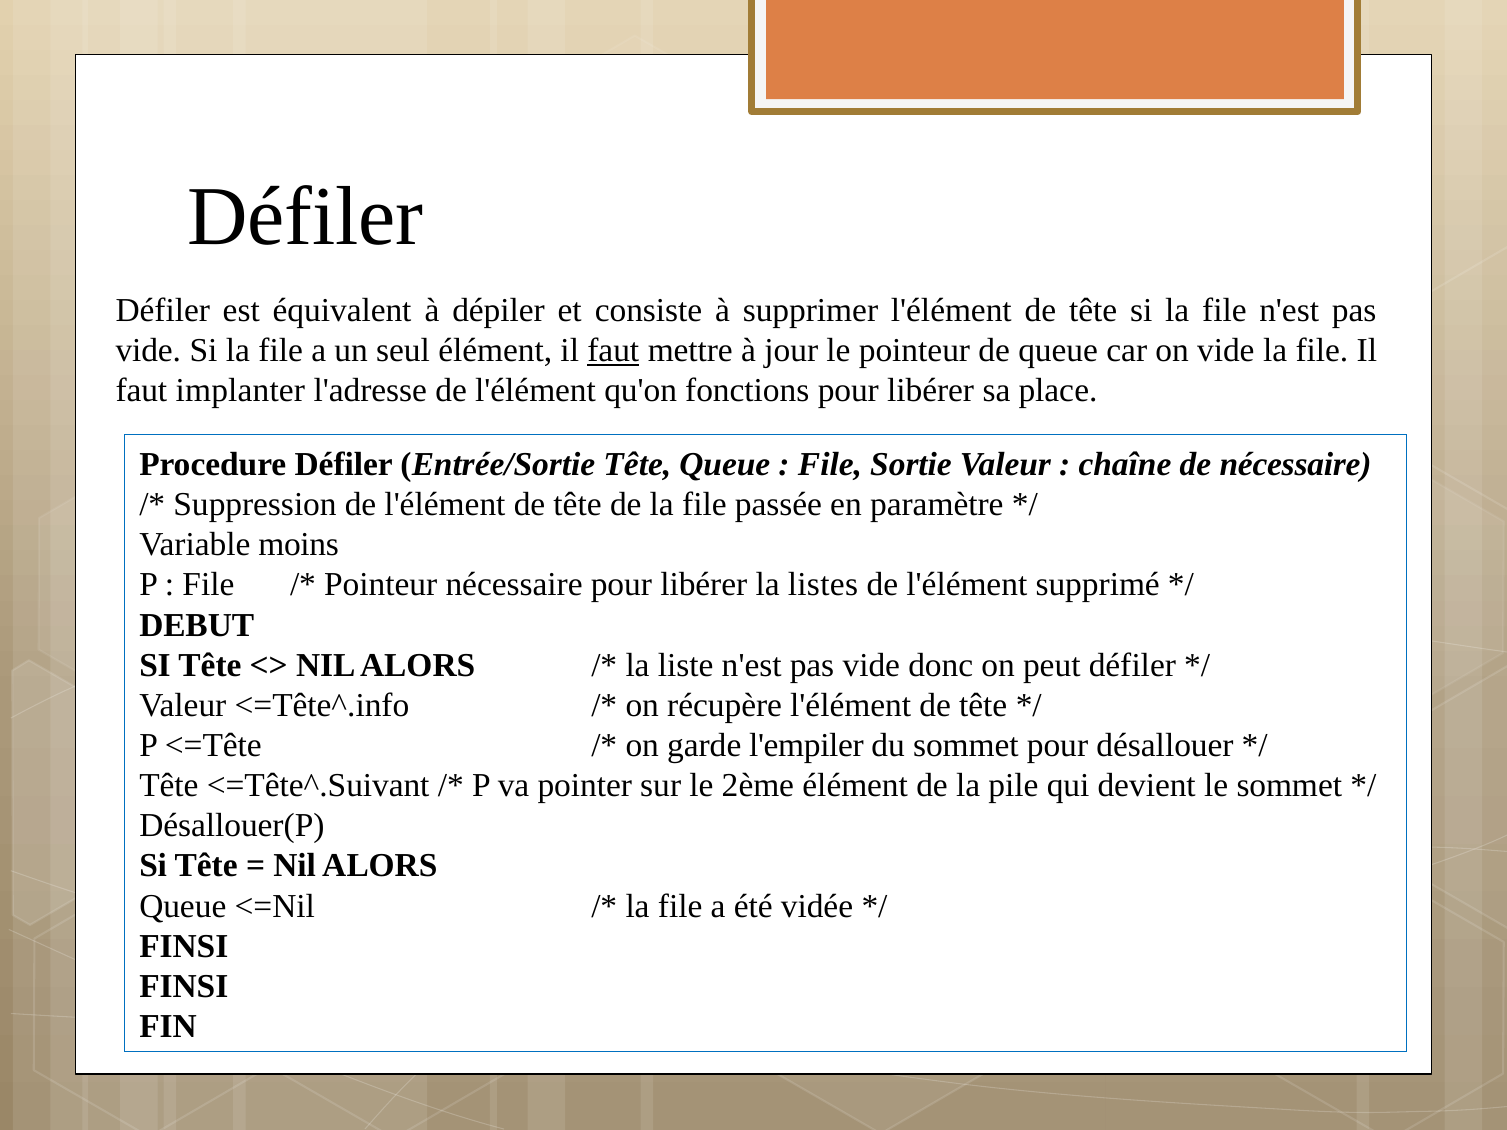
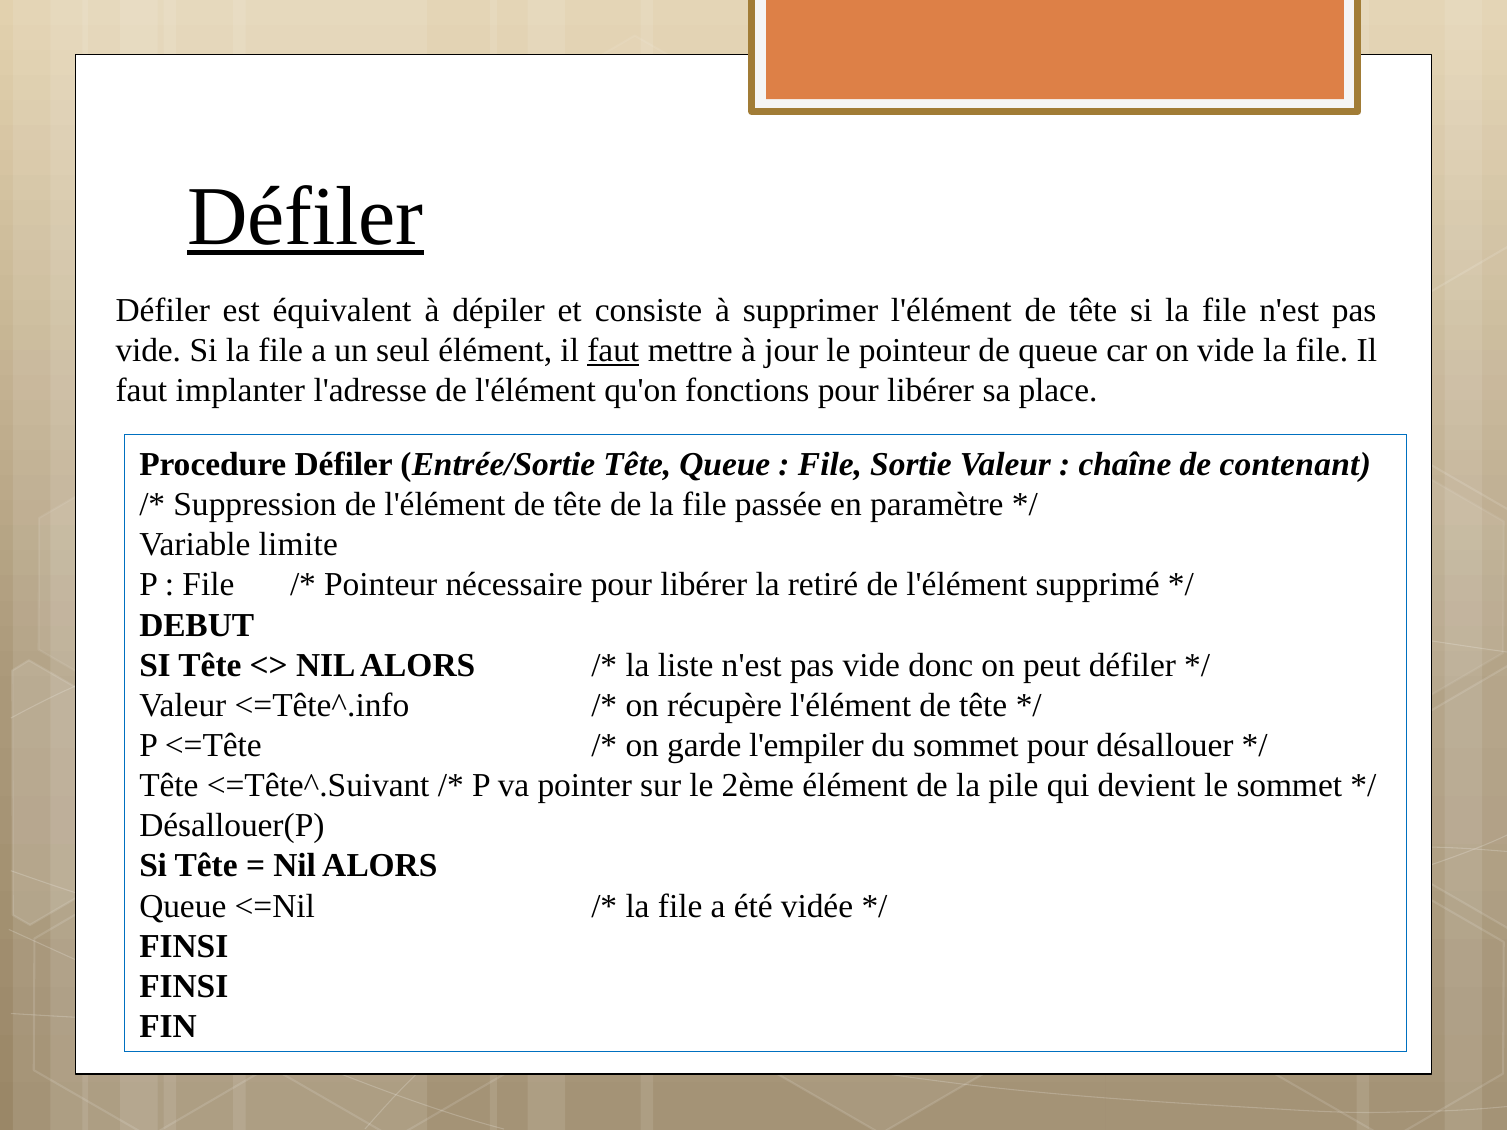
Défiler underline: none -> present (305, 217)
de nécessaire: nécessaire -> contenant (1295, 464)
moins: moins -> limite (298, 545)
listes: listes -> retiré (823, 585)
